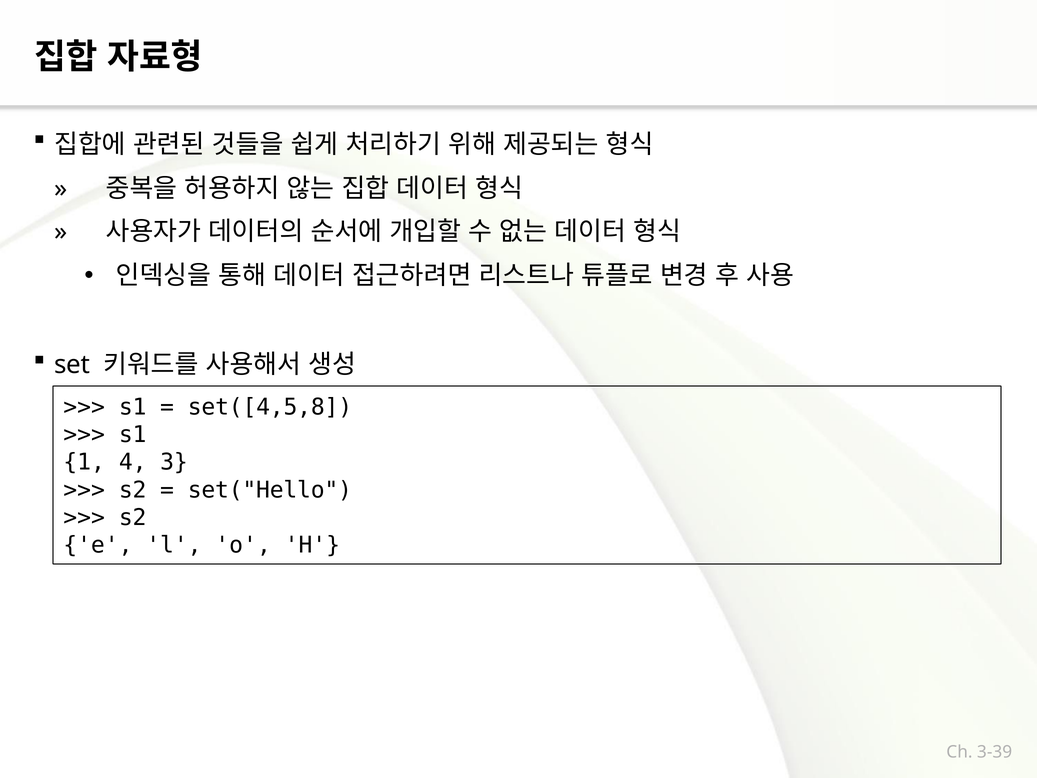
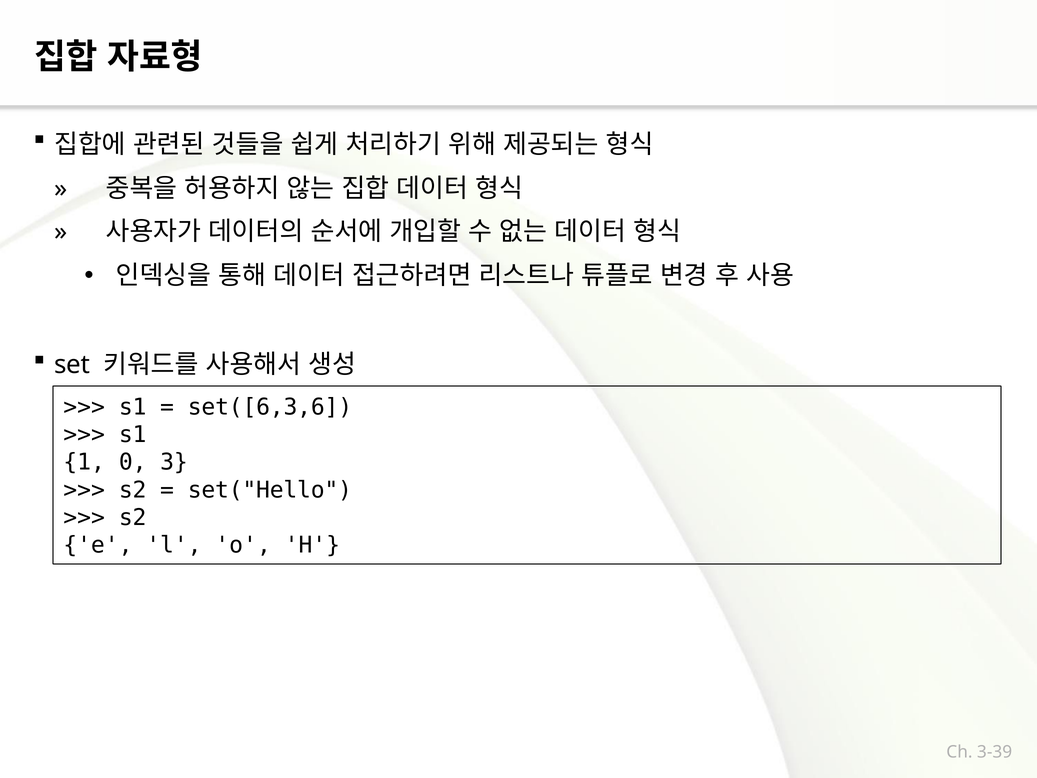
set([4,5,8: set([4,5,8 -> set([6,3,6 (270, 407)
4: 4 -> 0 (133, 462)
